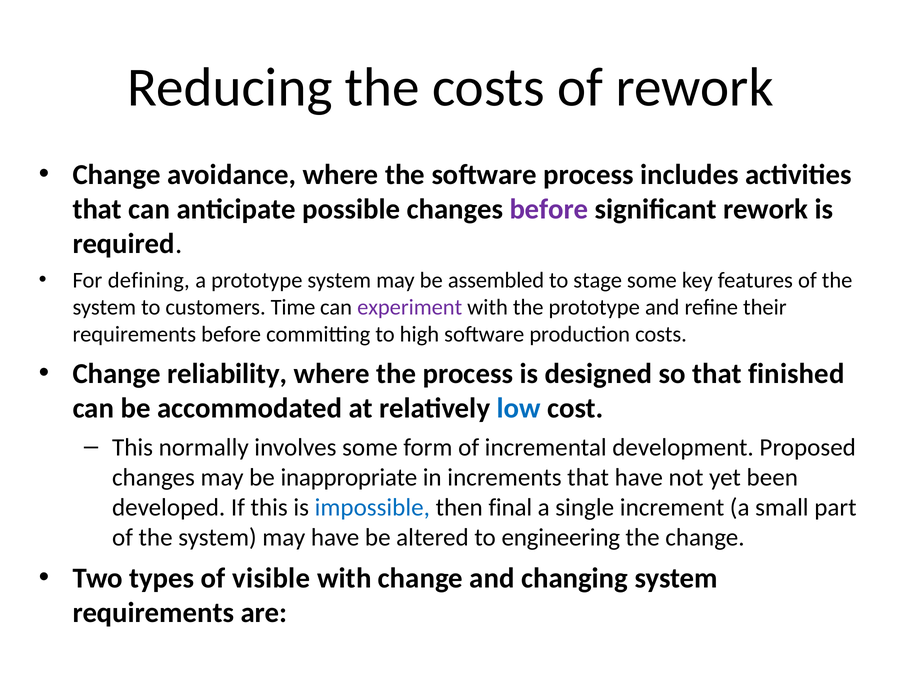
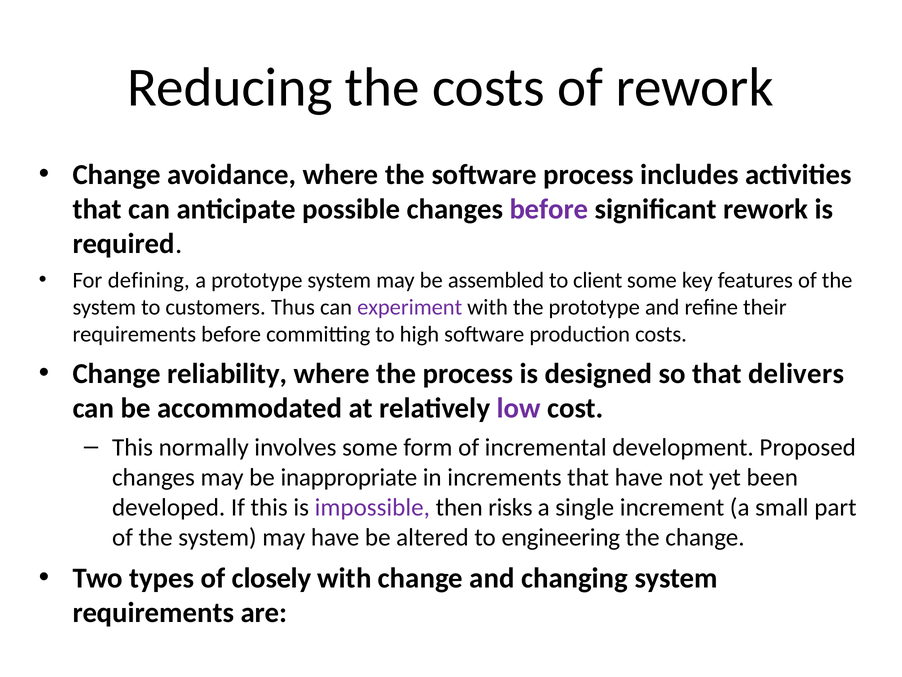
stage: stage -> client (598, 280)
Time: Time -> Thus (293, 307)
finished: finished -> delivers (796, 373)
low colour: blue -> purple (519, 408)
impossible colour: blue -> purple (372, 507)
final: final -> risks (510, 507)
visible: visible -> closely (272, 578)
